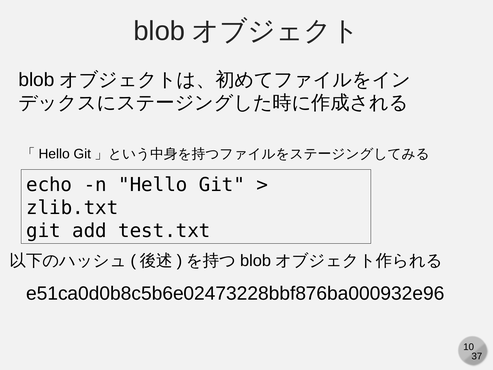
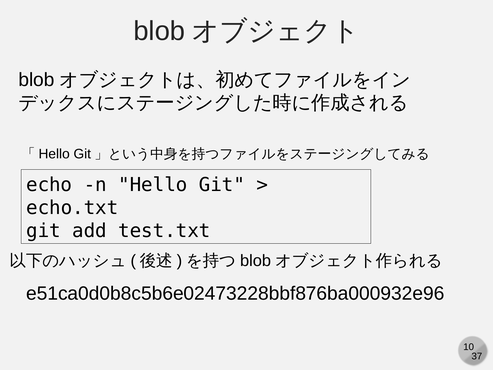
zlib.txt: zlib.txt -> echo.txt (72, 208)
